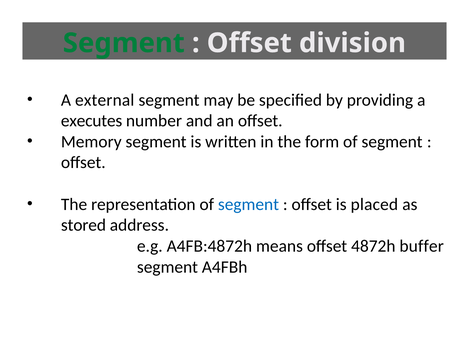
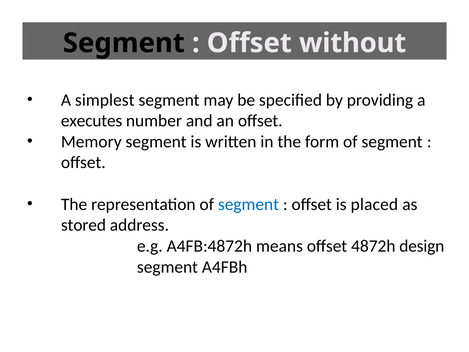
Segment colour: green -> black (124, 43)
division: division -> without (353, 43)
external: external -> simplest (105, 100)
buffer: buffer -> design (422, 246)
